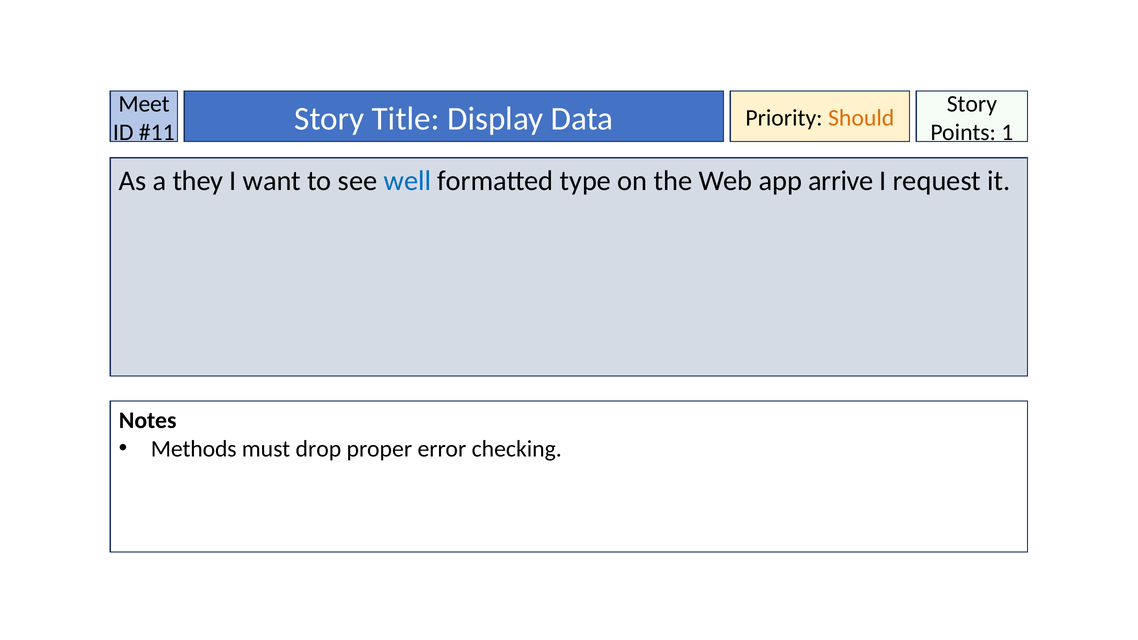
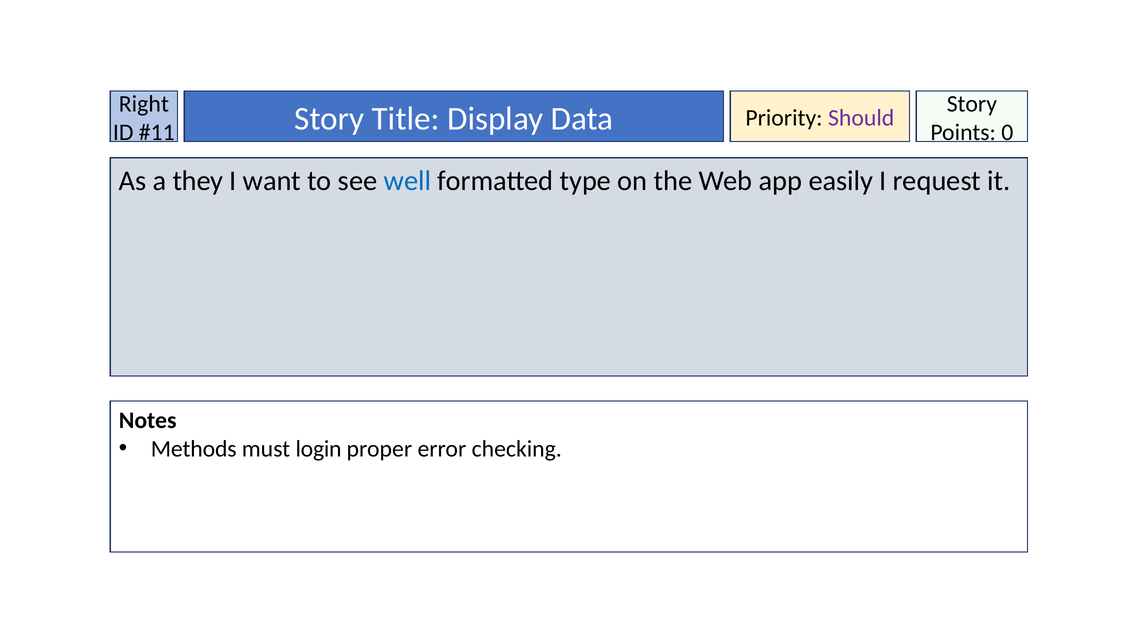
Meet: Meet -> Right (144, 104)
Should colour: orange -> purple (861, 118)
1: 1 -> 0 (1007, 132)
arrive: arrive -> easily (841, 181)
drop: drop -> login (319, 449)
